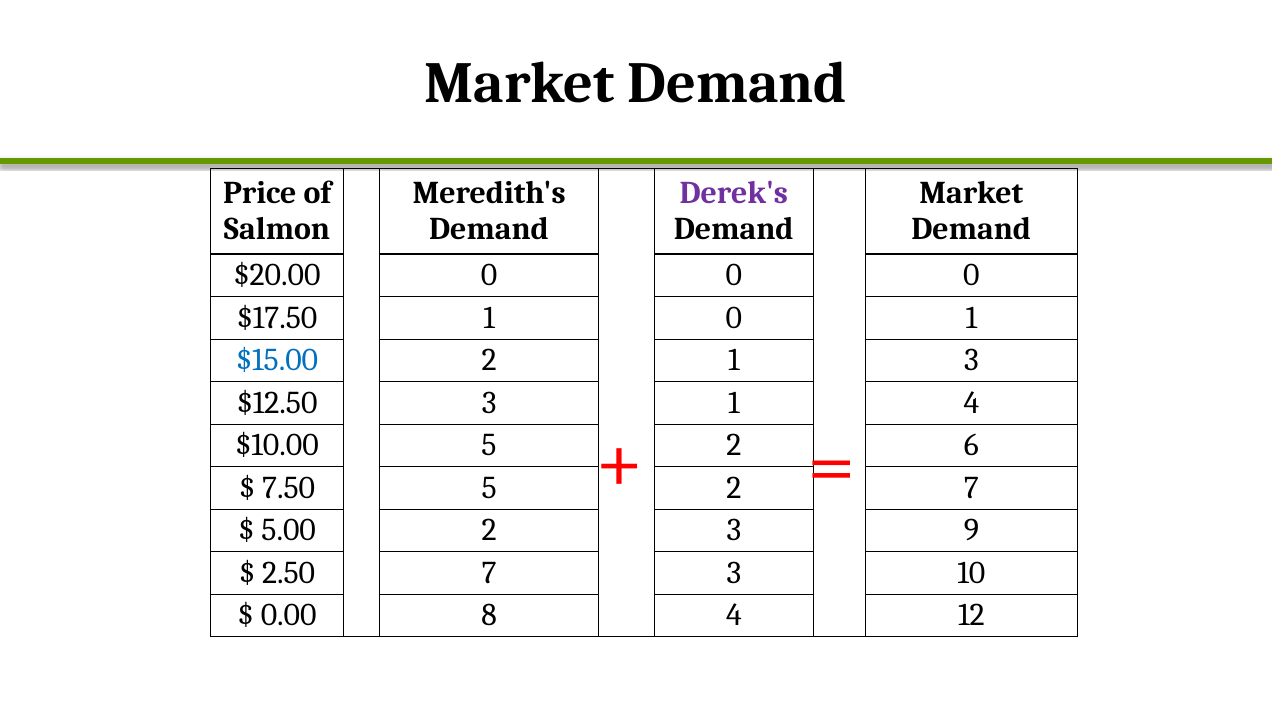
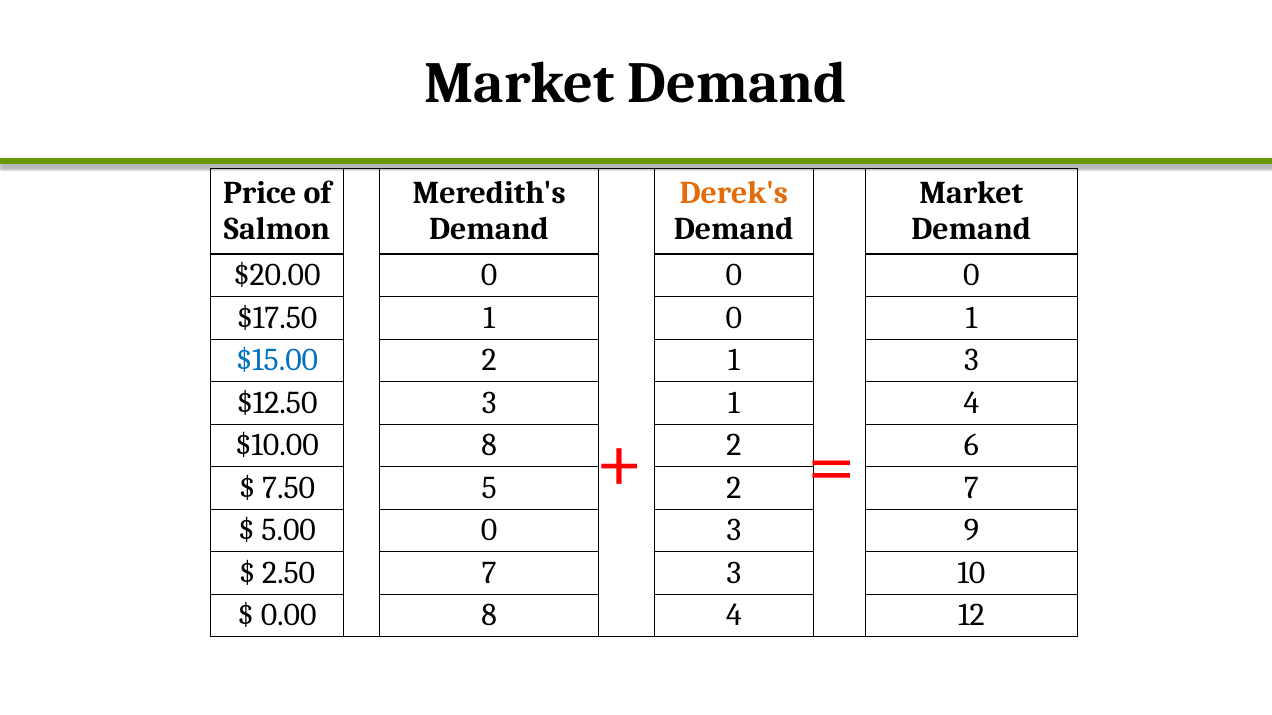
Derek's colour: purple -> orange (734, 193)
$10.00 5: 5 -> 8 (489, 446)
5.00 2: 2 -> 0 (489, 531)
